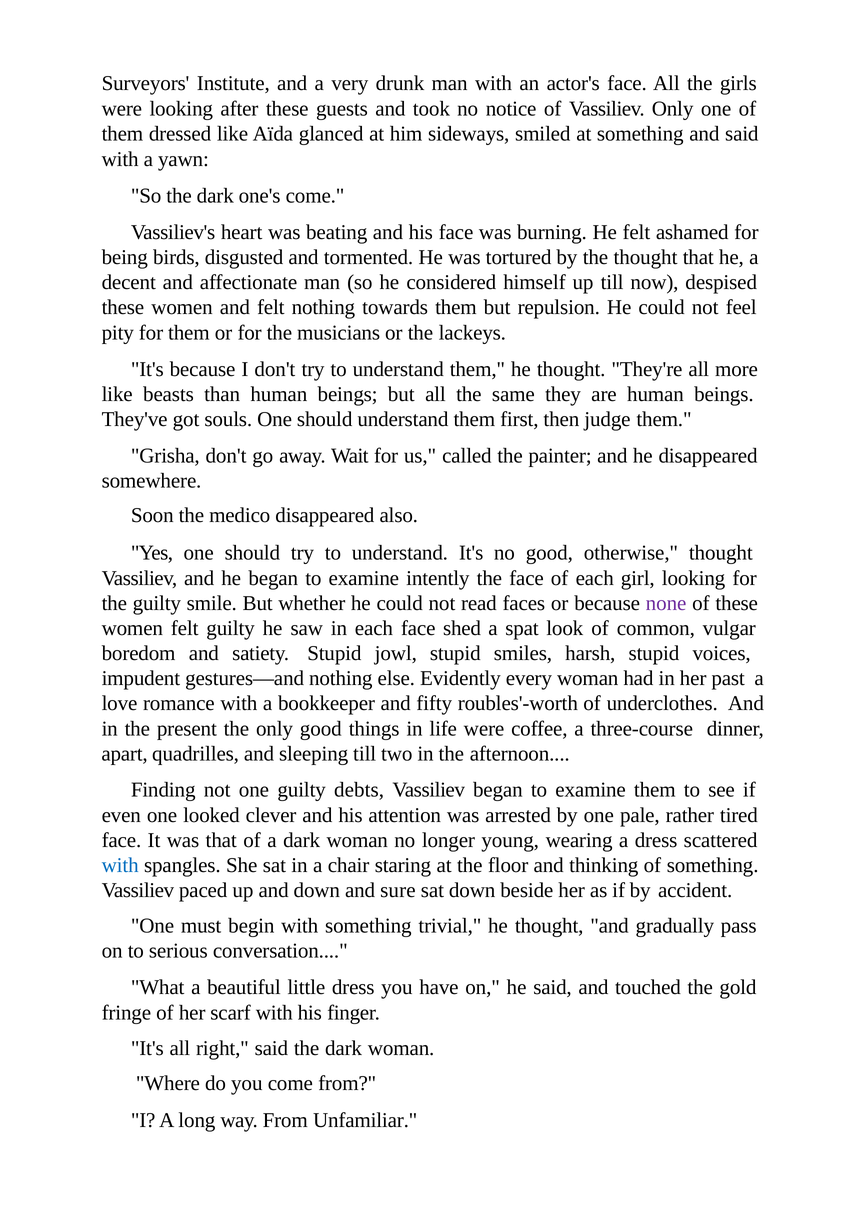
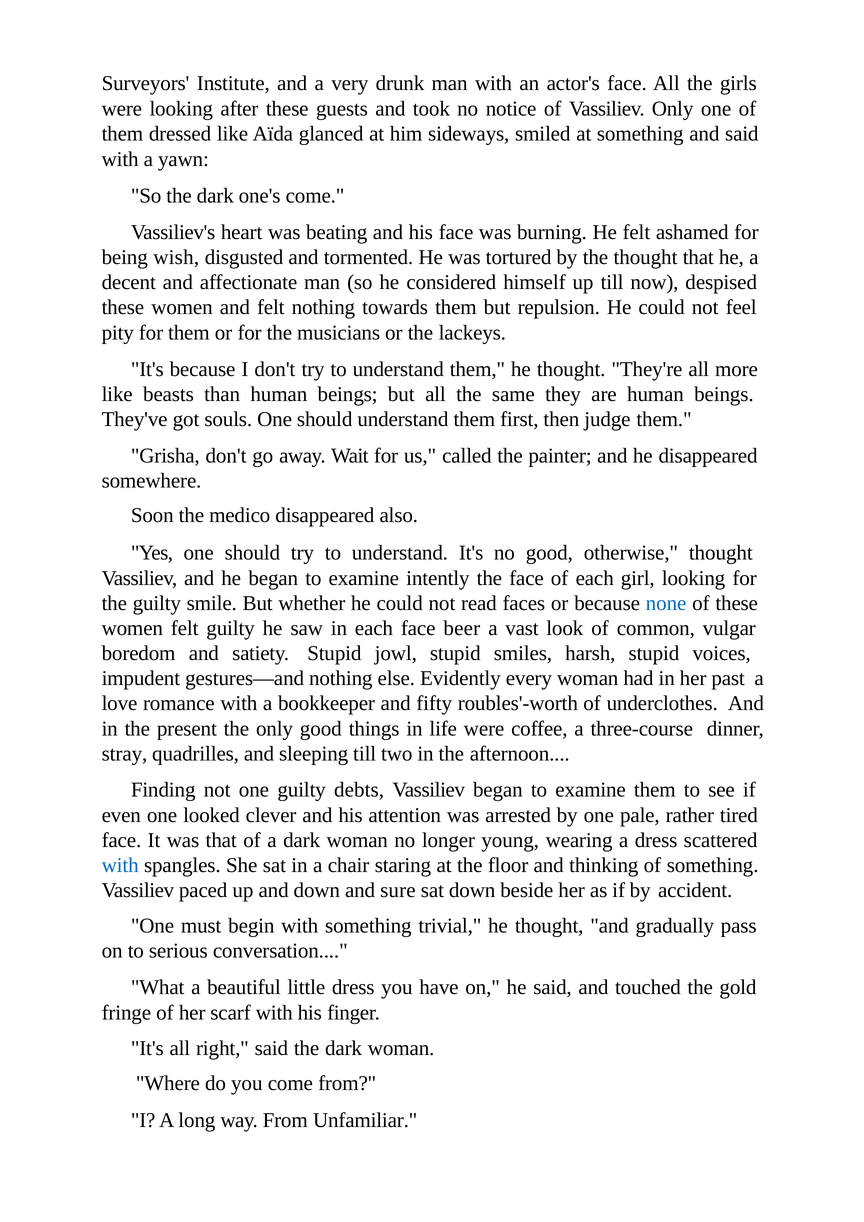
birds: birds -> wish (176, 257)
none colour: purple -> blue (666, 603)
shed: shed -> beer (462, 629)
spat: spat -> vast (522, 629)
apart: apart -> stray (124, 754)
